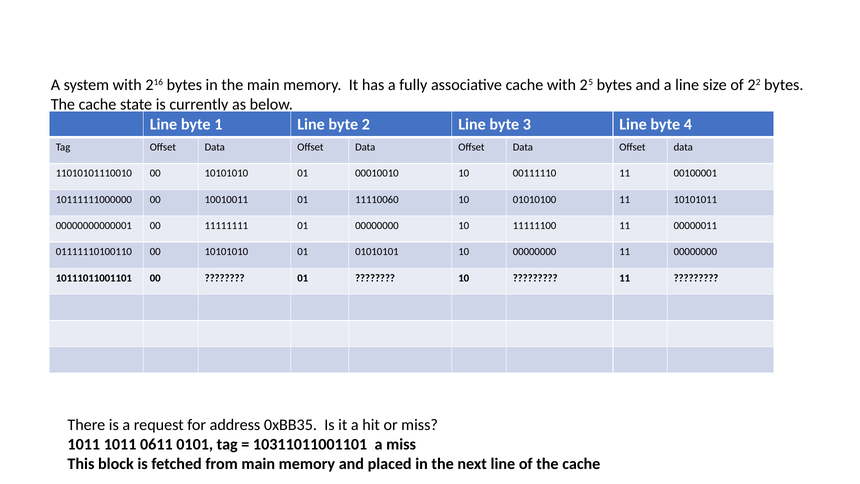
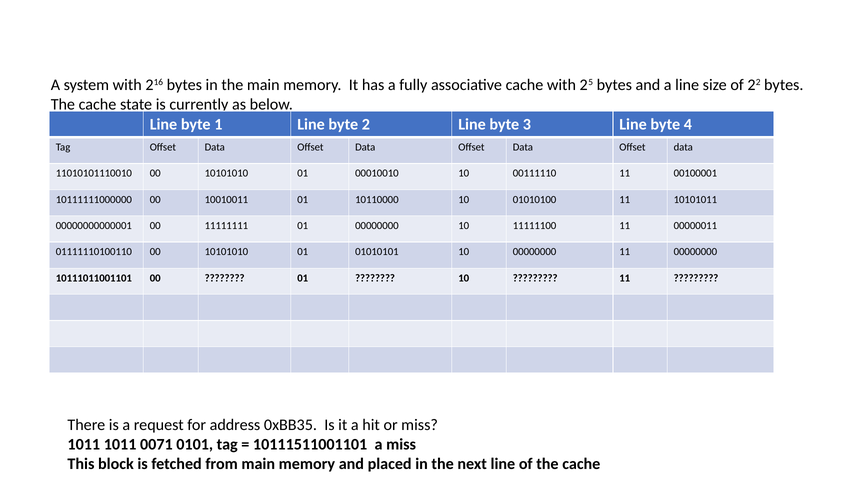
11110060: 11110060 -> 10110000 (377, 199)
0611: 0611 -> 0071 (156, 444)
10311011001101: 10311011001101 -> 10111511001101 (310, 444)
